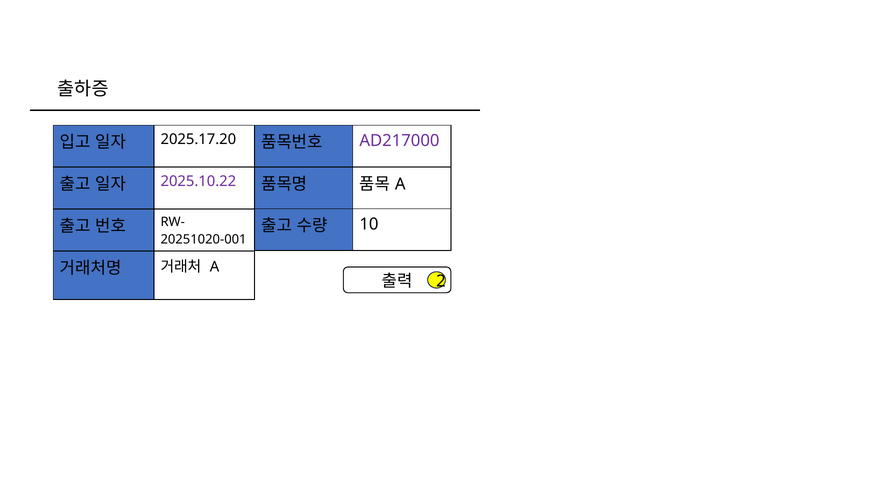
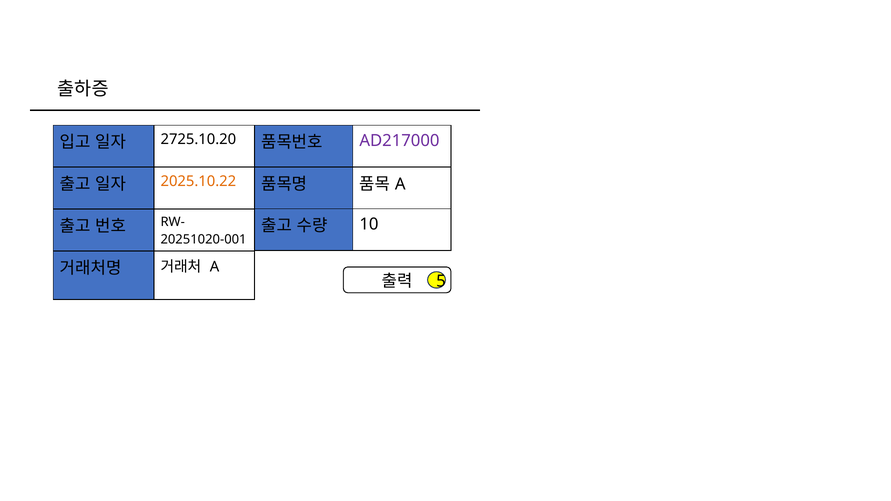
2025.17.20: 2025.17.20 -> 2725.10.20 (198, 139)
2025.10.22 colour: purple -> orange (198, 181)
2: 2 -> 5 (441, 281)
